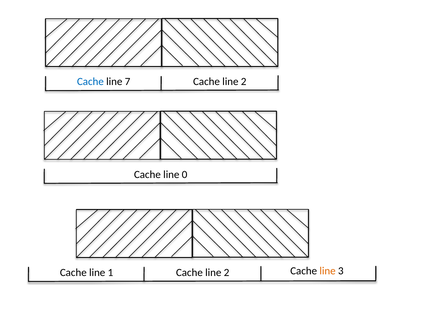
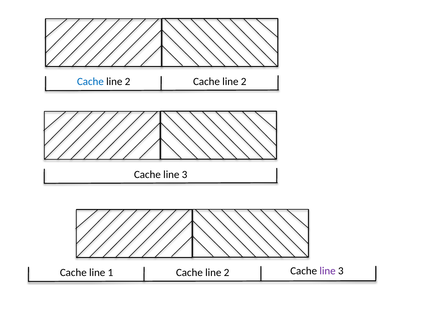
7: 7 -> 2 (128, 82)
0: 0 -> 3 (185, 174)
line colour: orange -> purple (328, 271)
